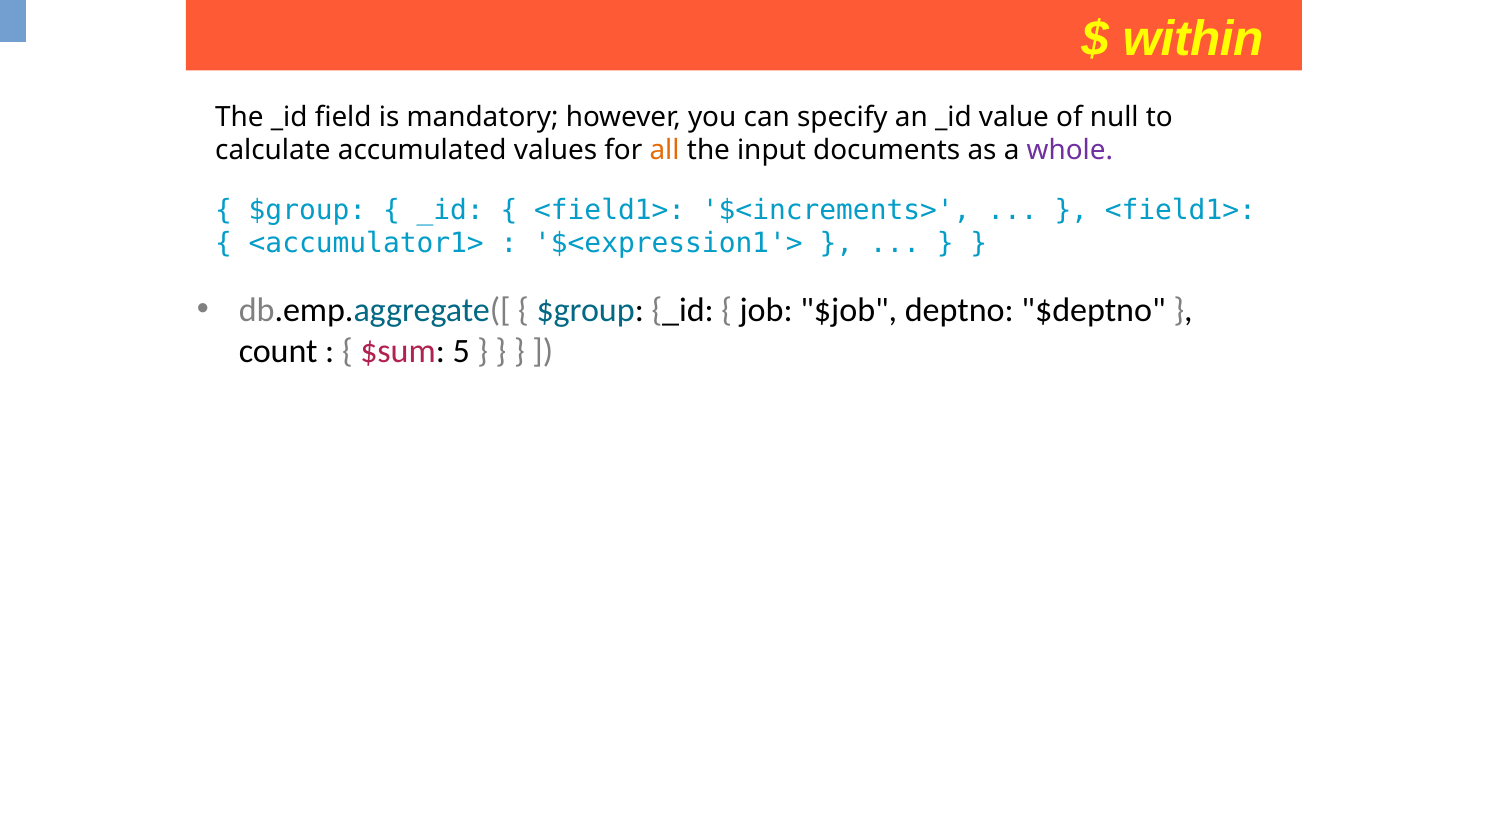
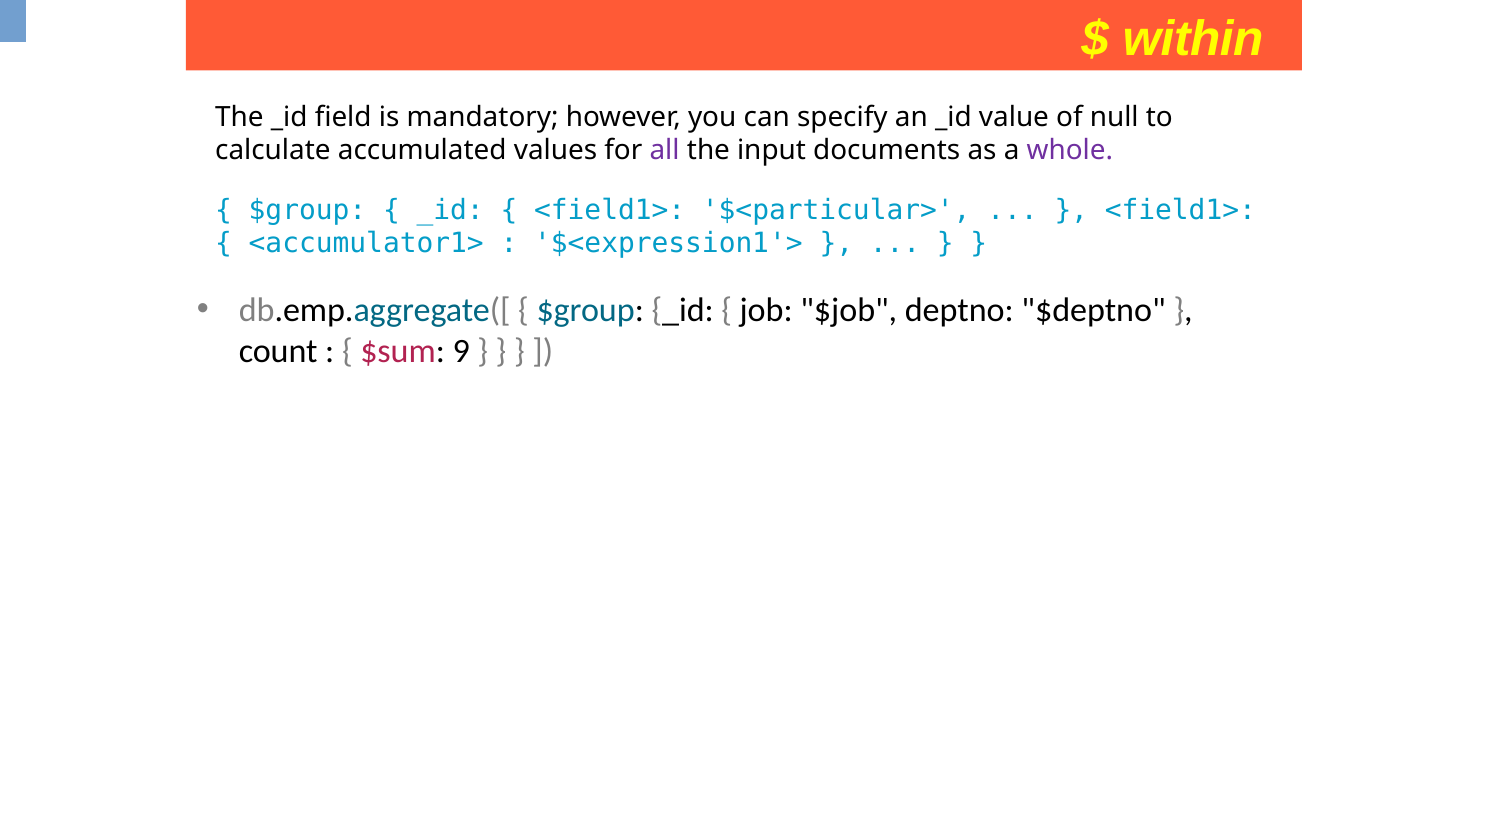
all colour: orange -> purple (665, 151)
$<increments>: $<increments> -> $<particular> (836, 210)
5: 5 -> 9 (461, 351)
